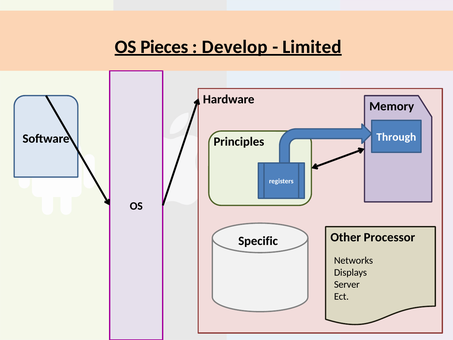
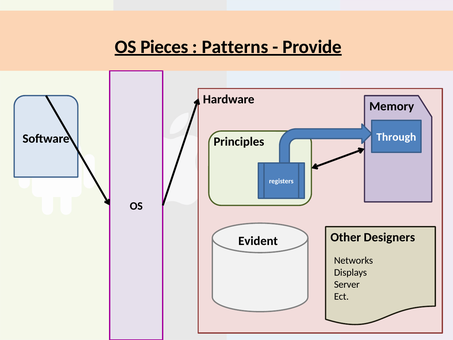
Develop: Develop -> Patterns (235, 47)
Limited: Limited -> Provide (312, 47)
Specific: Specific -> Evident (258, 241)
Processor: Processor -> Designers (389, 237)
